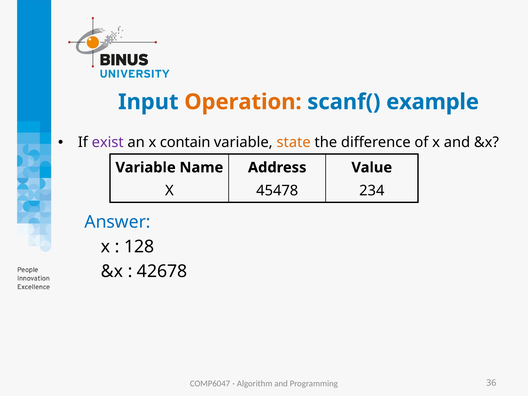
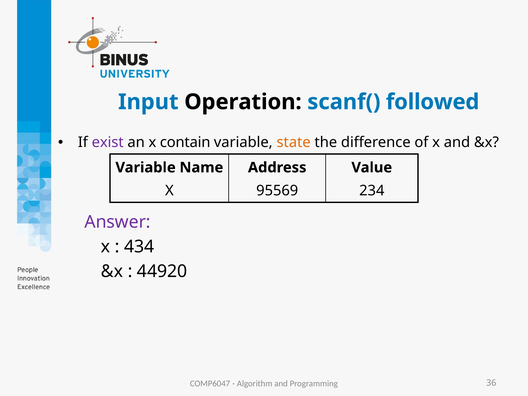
Operation colour: orange -> black (243, 102)
example: example -> followed (433, 102)
45478: 45478 -> 95569 (277, 191)
Answer colour: blue -> purple (118, 222)
128: 128 -> 434 (139, 247)
42678: 42678 -> 44920 (162, 271)
